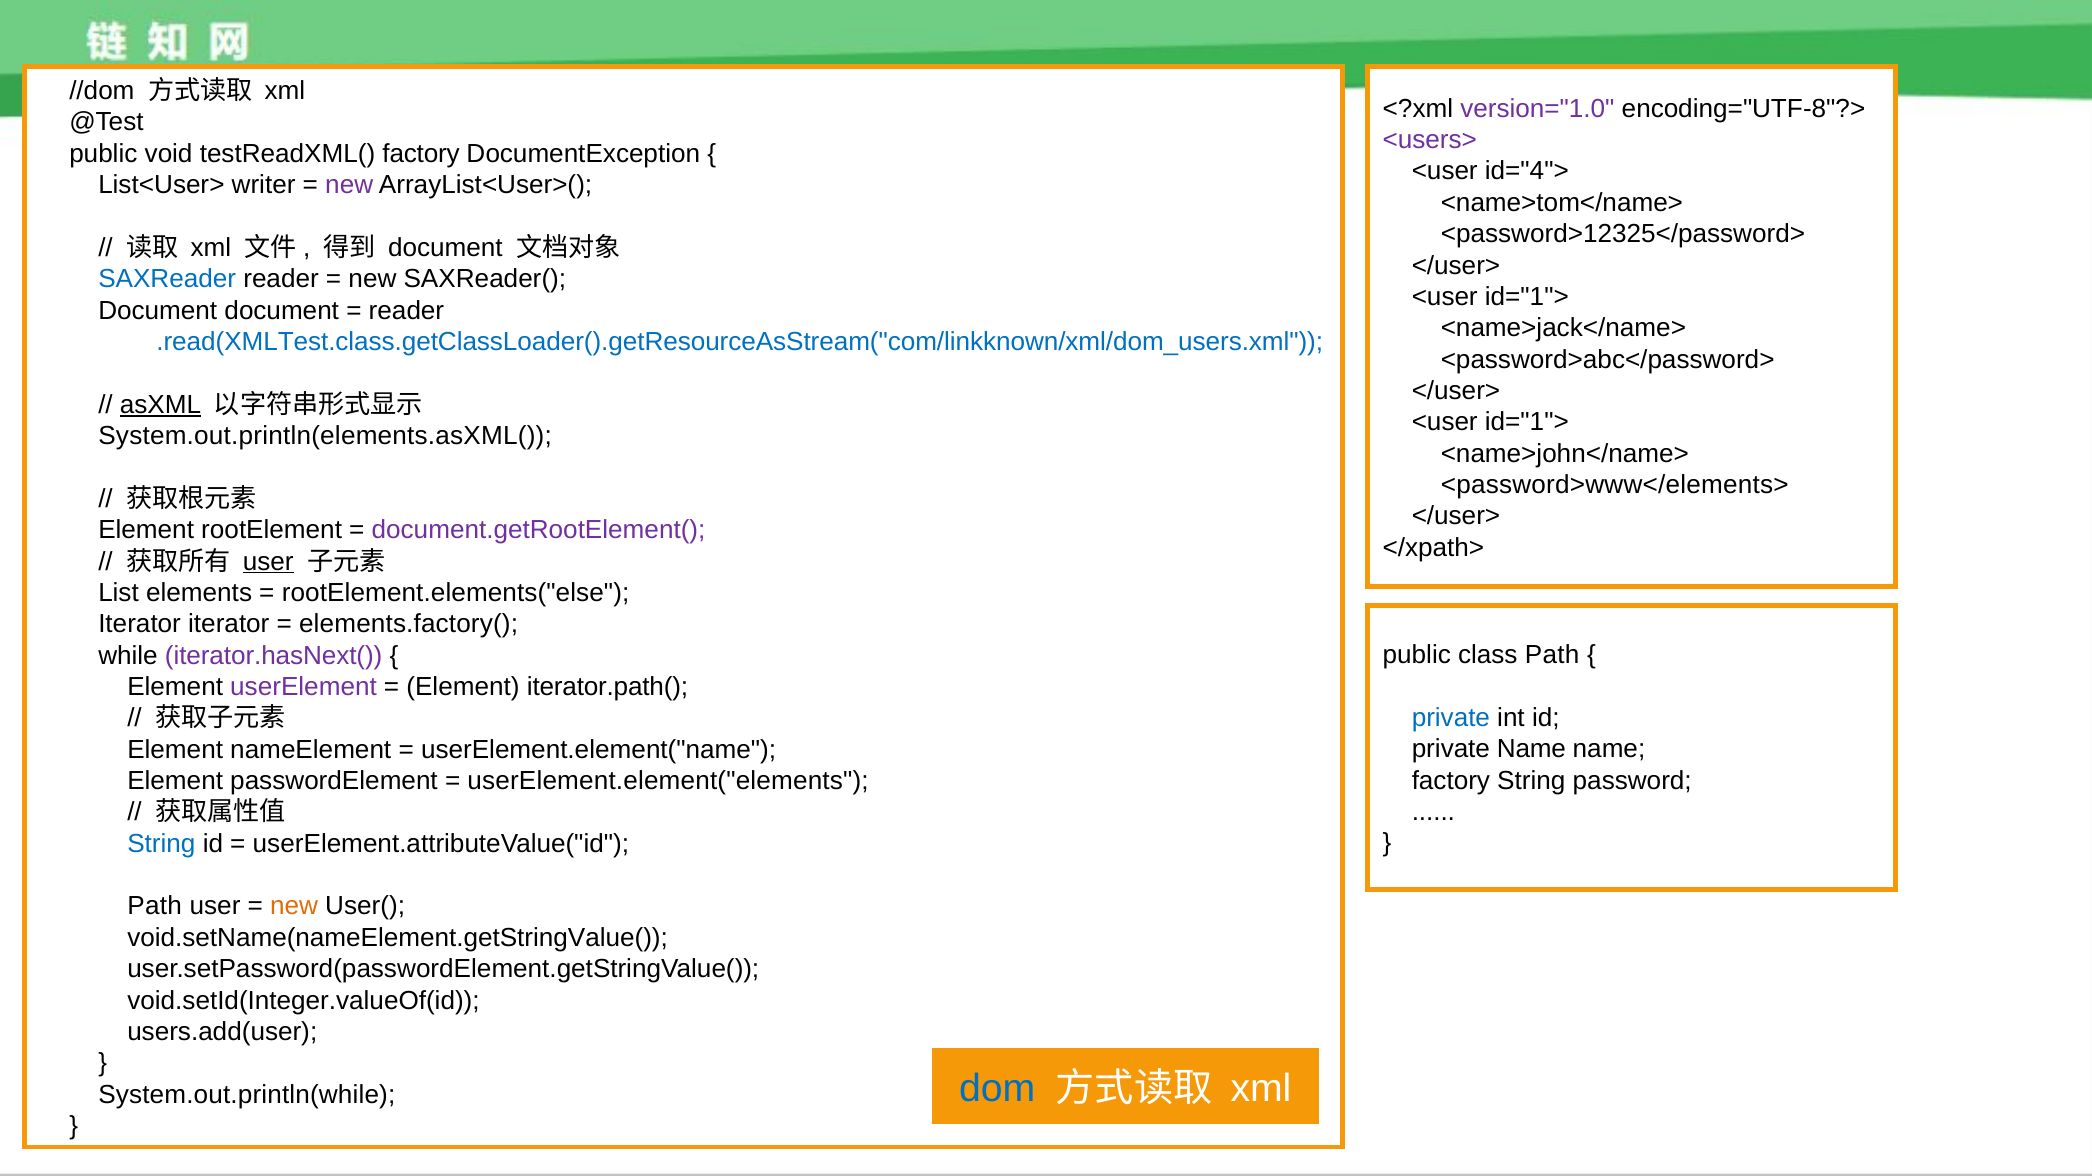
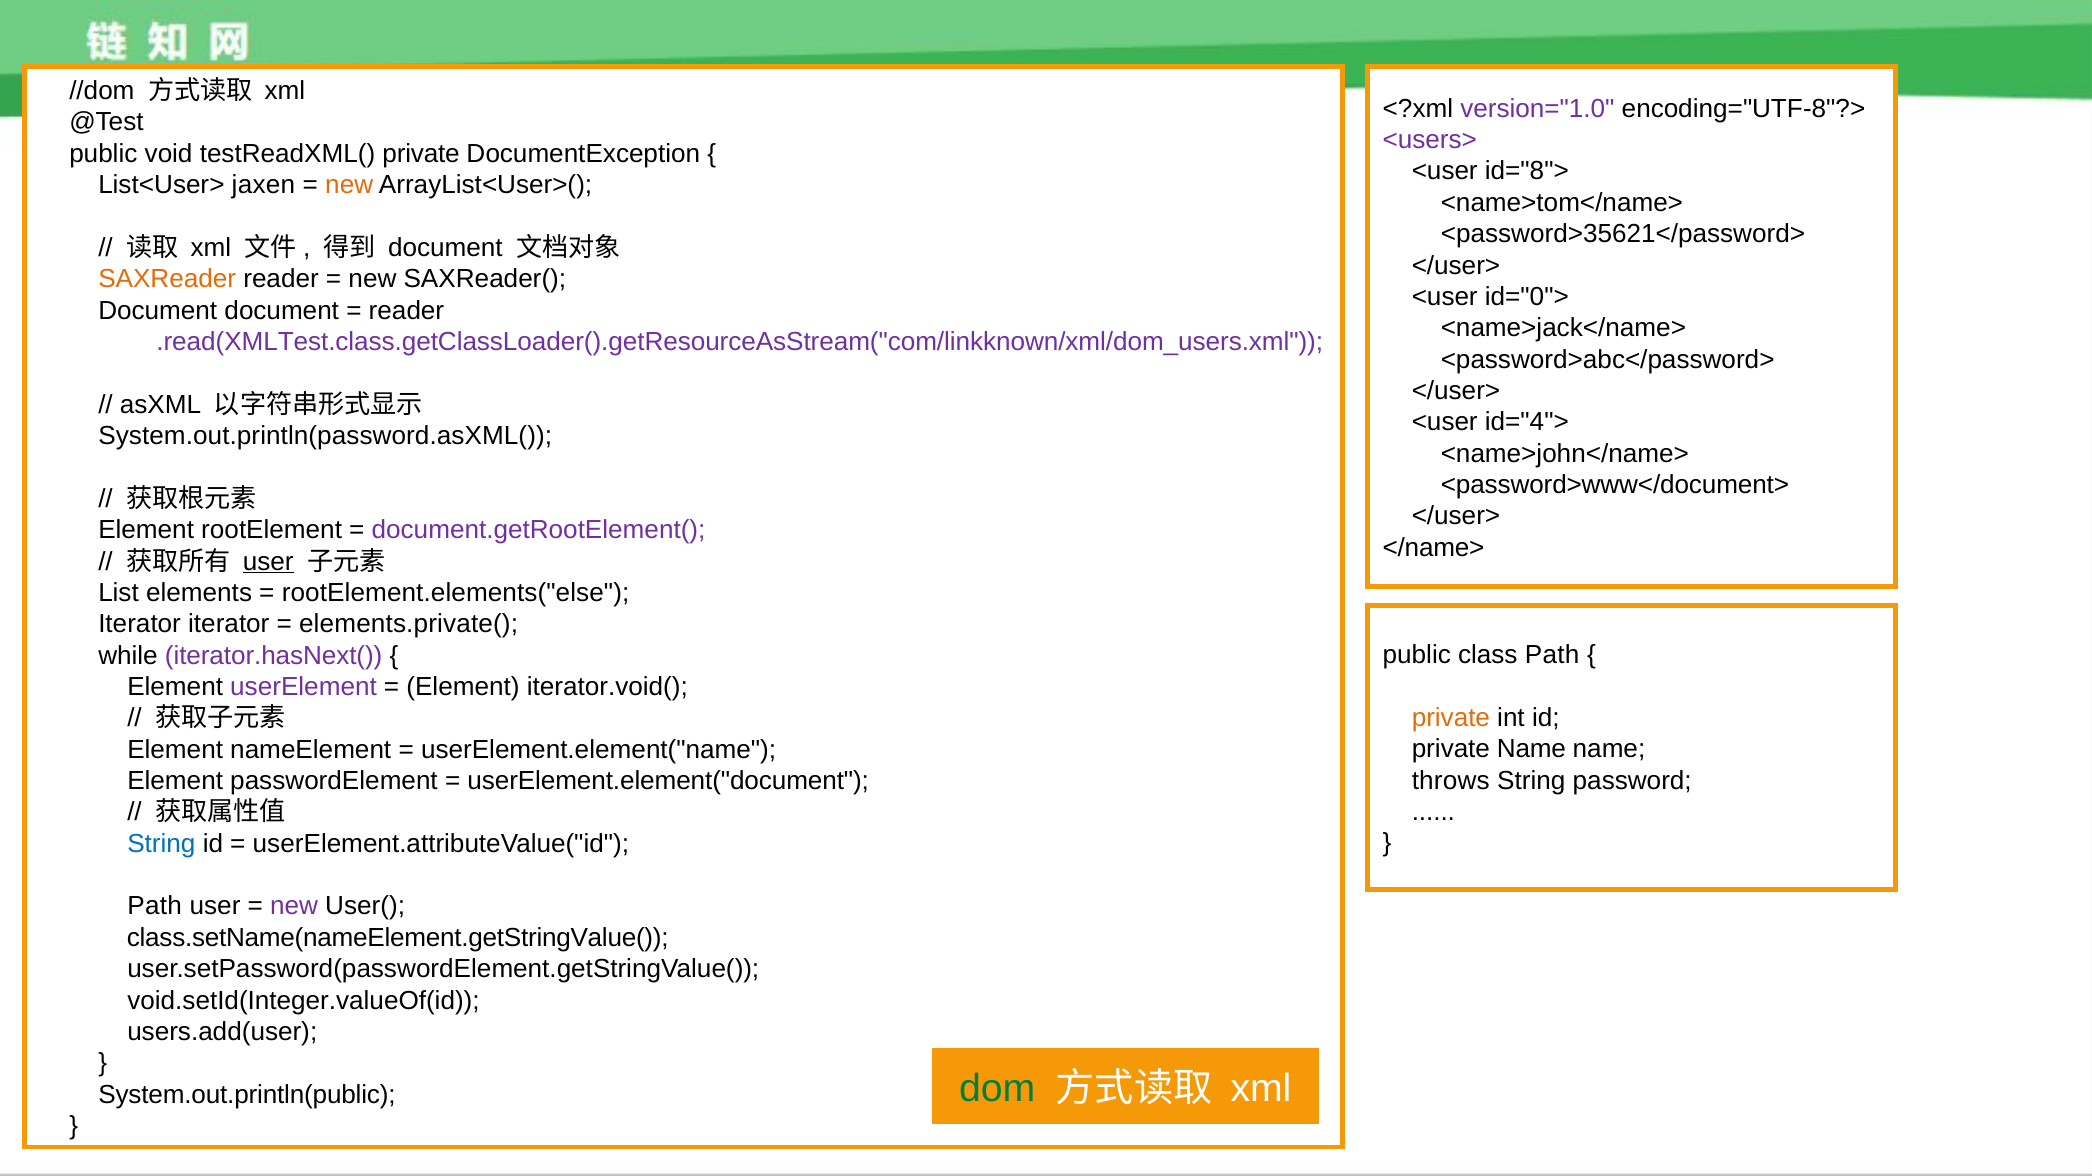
testReadXML( factory: factory -> private (421, 154)
id="4">: id="4"> -> id="8"> (1527, 171)
writer: writer -> jaxen (263, 185)
new colour: purple -> orange (349, 185)
<password>12325</password>: <password>12325</password> -> <password>35621</password> (1623, 234)
SAXReader colour: blue -> orange (167, 279)
id="1">: id="1"> -> id="0"> (1527, 297)
.read(XMLTest.class.getClassLoader().getResourceAsStream("com/linkknown/xml/dom_users.xml colour: blue -> purple (740, 342)
asXML underline: present -> none (161, 405)
id="1">: id="1"> -> id="4"> (1527, 422)
System.out.println(elements.asXML(: System.out.println(elements.asXML( -> System.out.println(password.asXML( (325, 436)
<password>www</elements>: <password>www</elements> -> <password>www</document> (1615, 485)
</xpath>: </xpath> -> </name> (1434, 548)
elements.factory(: elements.factory( -> elements.private( (409, 625)
iterator.path(: iterator.path( -> iterator.void( (607, 687)
private colour: blue -> orange (1451, 718)
factory: factory -> throws (1451, 781)
userElement.element("elements: userElement.element("elements -> userElement.element("document (668, 781)
new colour: orange -> purple (294, 907)
void.setName(nameElement.getStringValue(: void.setName(nameElement.getStringValue( -> class.setName(nameElement.getStringValue( (398, 938)
dom colour: blue -> green (997, 1090)
System.out.println(while: System.out.println(while -> System.out.println(public (247, 1095)
